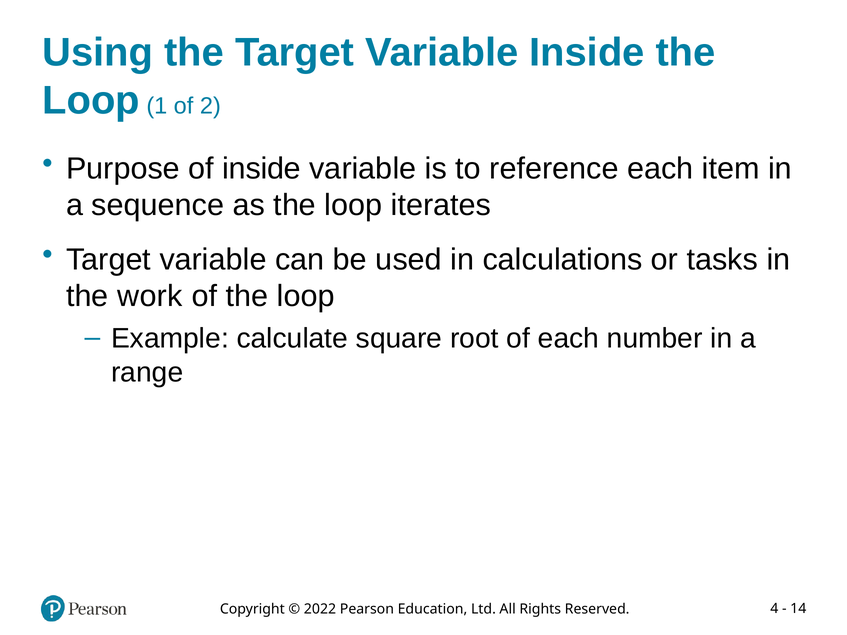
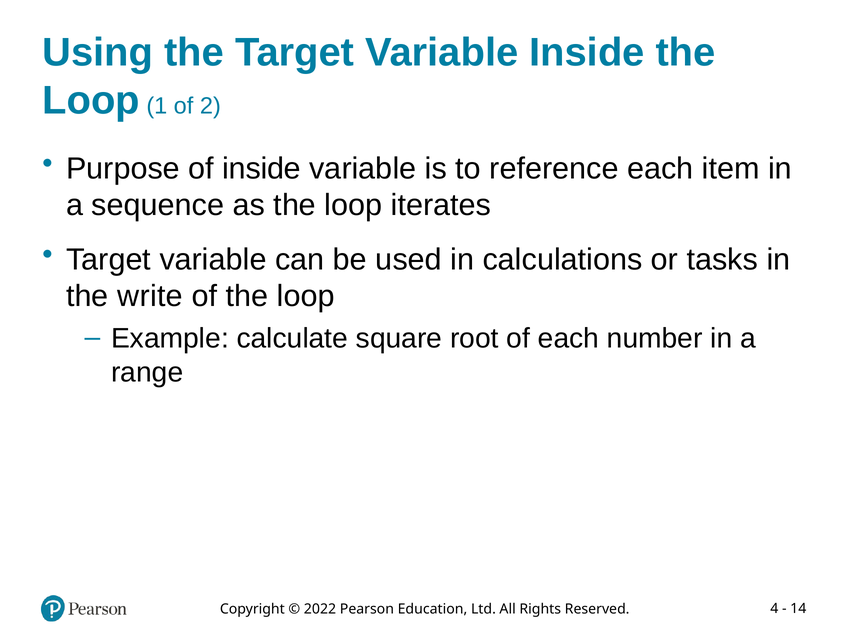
work: work -> write (150, 296)
